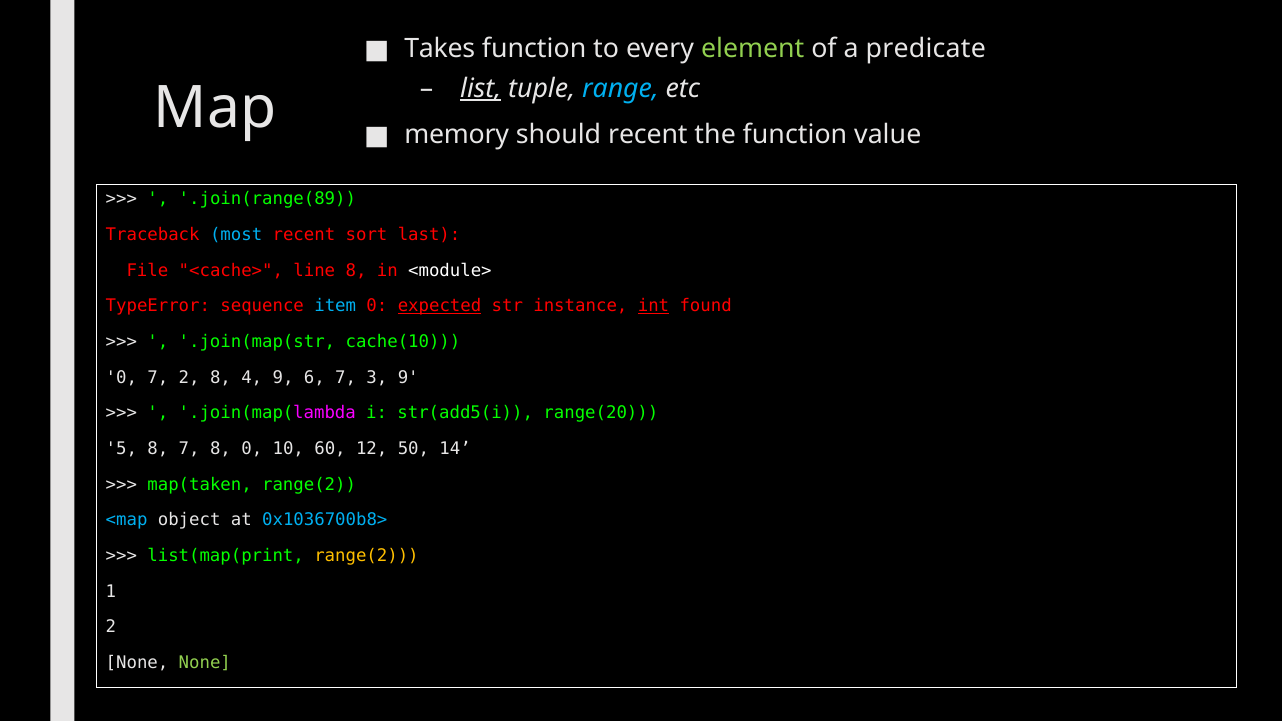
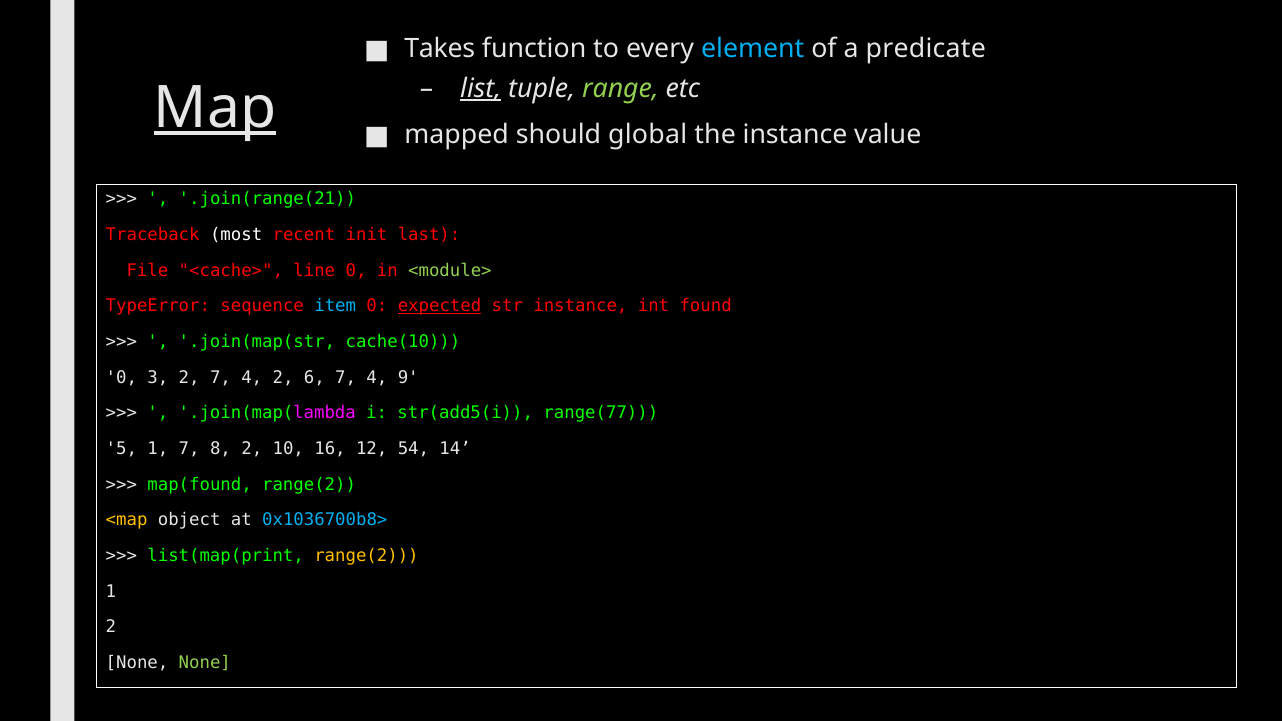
element colour: light green -> light blue (753, 49)
range colour: light blue -> light green (620, 89)
Map underline: none -> present (215, 108)
memory: memory -> mapped (457, 135)
should recent: recent -> global (648, 135)
the function: function -> instance (795, 135)
.join(range(89: .join(range(89 -> .join(range(21 (267, 199)
most colour: light blue -> white (236, 235)
sort: sort -> init (367, 235)
line 8: 8 -> 0 (356, 270)
<module> colour: white -> light green (450, 270)
int underline: present -> none (654, 306)
0 7: 7 -> 3 (158, 377)
2 8: 8 -> 7 (220, 377)
4 9: 9 -> 2 (283, 377)
6 7 3: 3 -> 4 (377, 377)
range(20: range(20 -> range(77 (601, 413)
5 8: 8 -> 1 (158, 449)
8 0: 0 -> 2 (252, 449)
60: 60 -> 16 (330, 449)
50: 50 -> 54 (413, 449)
map(taken: map(taken -> map(found (200, 484)
<map colour: light blue -> yellow (127, 520)
